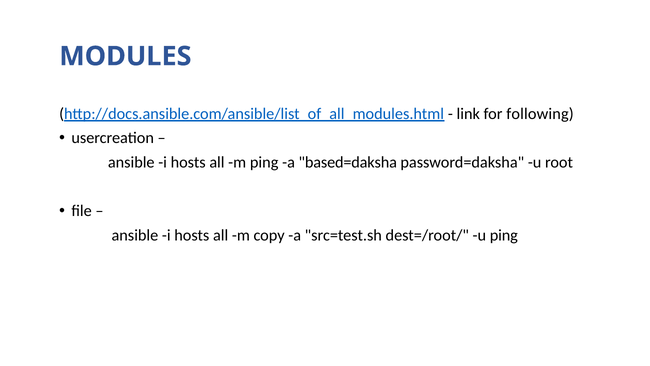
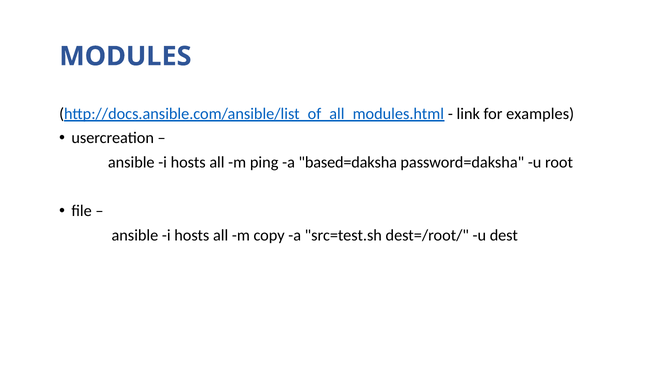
following: following -> examples (540, 114)
u ping: ping -> dest (504, 235)
